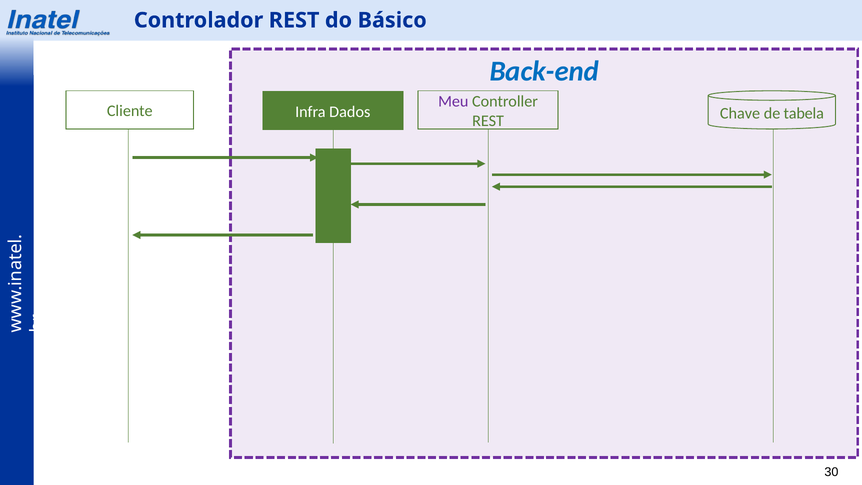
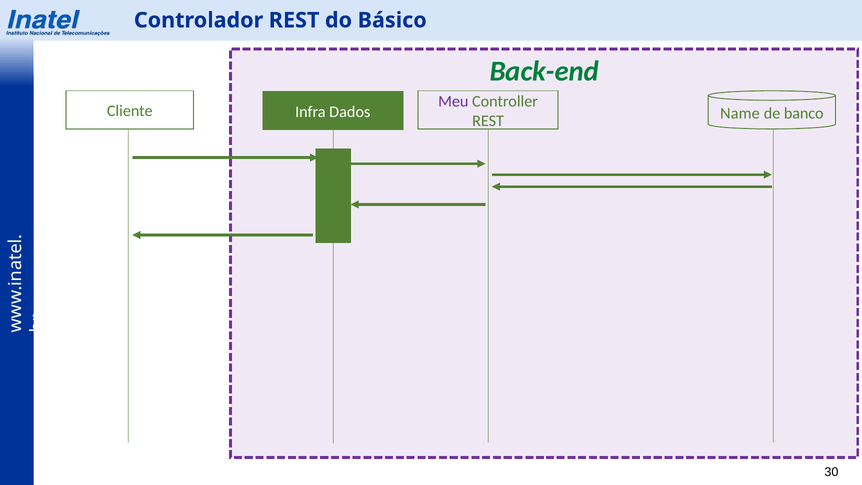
Back-end colour: blue -> green (544, 71)
Chave: Chave -> Name (740, 113)
tabela: tabela -> banco (804, 113)
